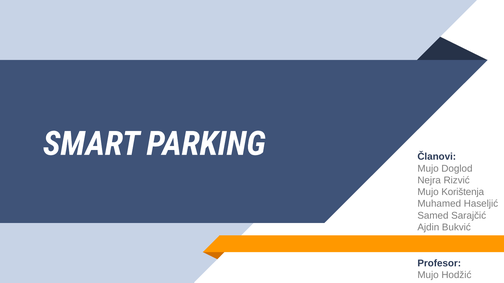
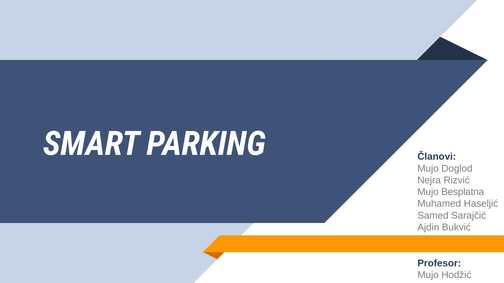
Korištenja: Korištenja -> Besplatna (463, 192)
